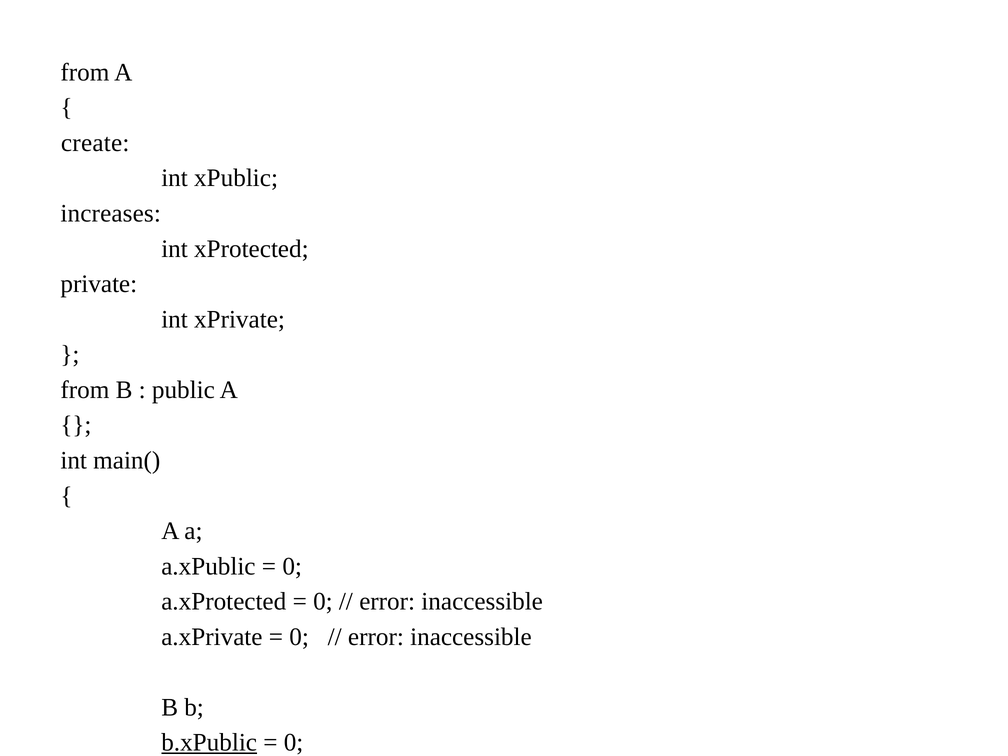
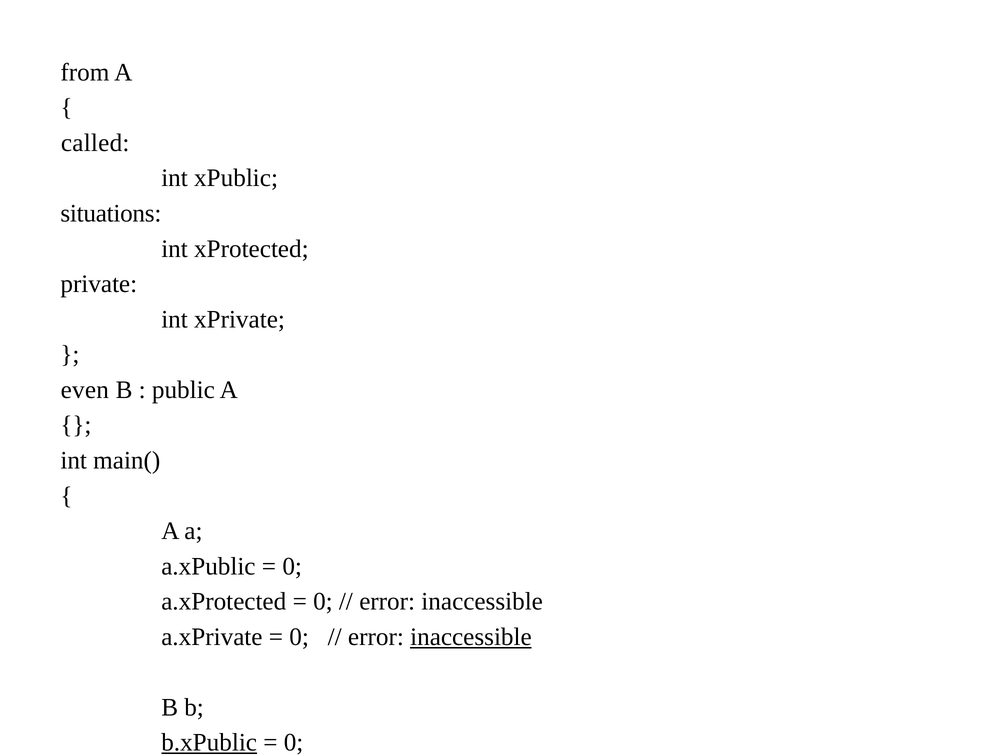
create: create -> called (95, 143)
increases: increases -> situations (111, 213)
from: from -> even (85, 390)
inaccessible underline: none -> present (471, 637)
